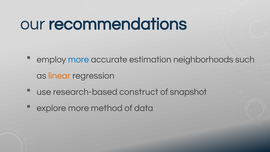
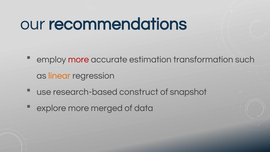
more colour: blue -> red (78, 59)
neighborhoods: neighborhoods -> transformation (203, 59)
method: method -> merged (107, 108)
